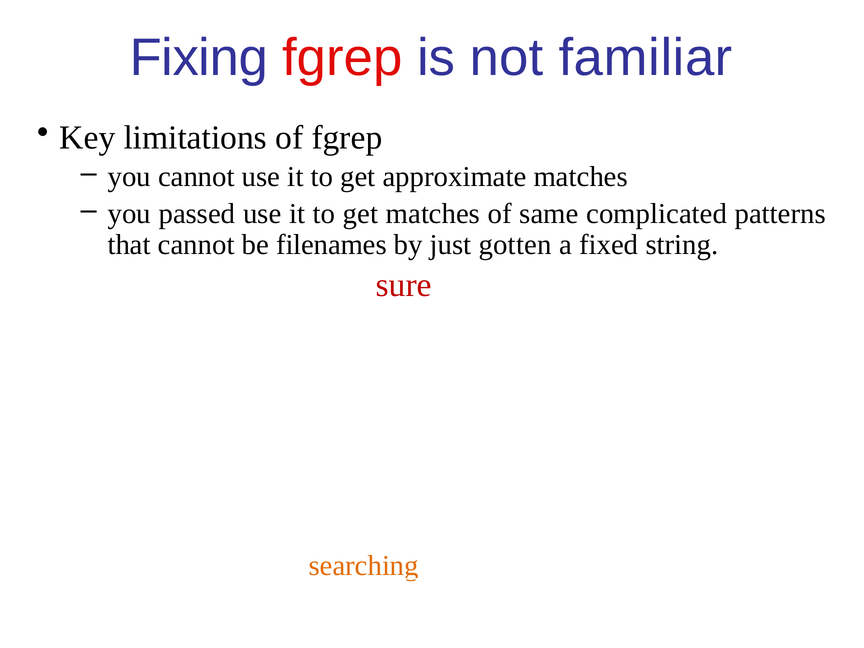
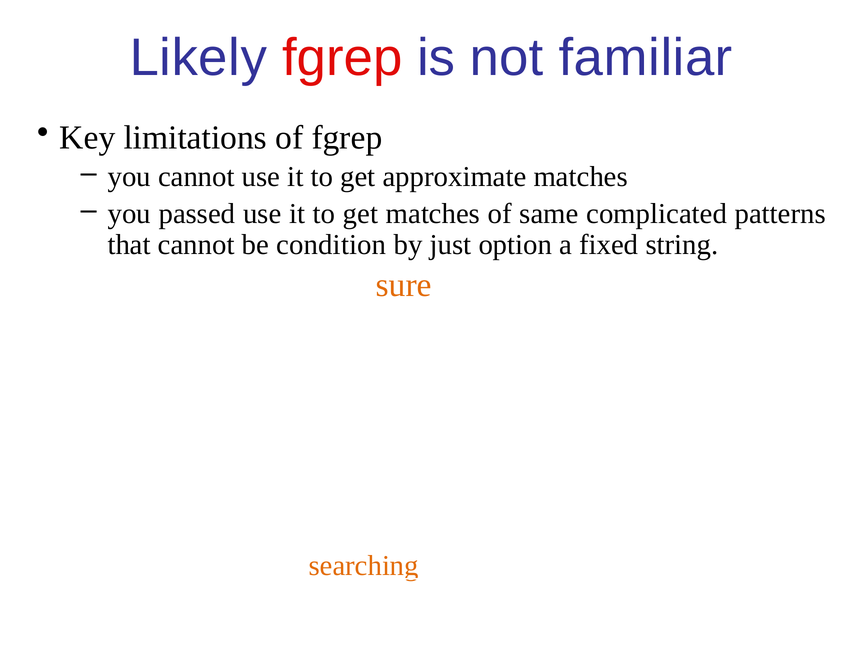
Fixing: Fixing -> Likely (198, 58)
filenames: filenames -> condition (331, 245)
gotten: gotten -> option (515, 245)
sure colour: red -> orange (404, 285)
